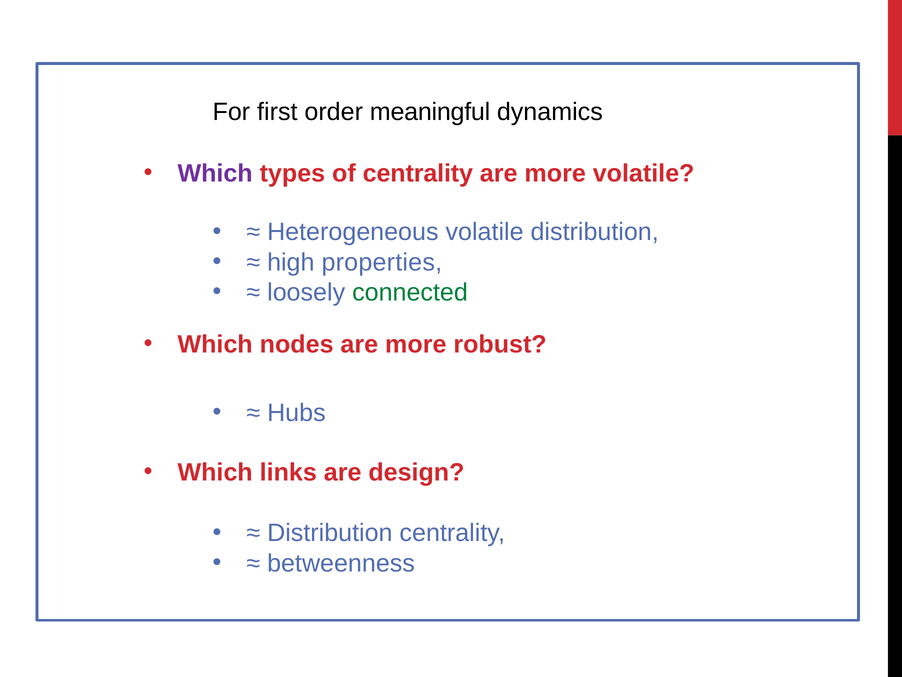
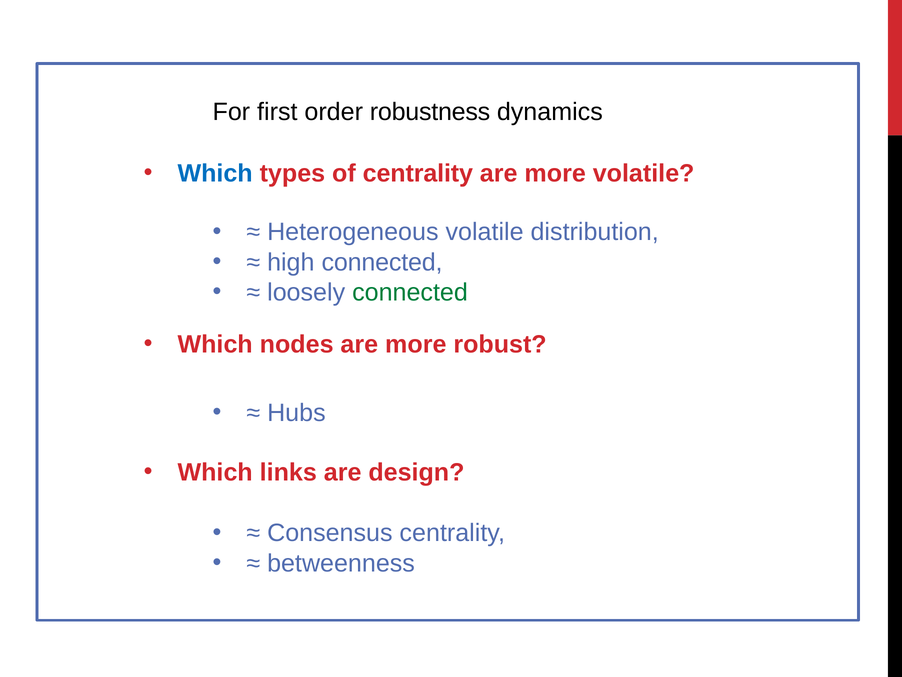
meaningful: meaningful -> robustness (430, 112)
Which colour: purple -> blue (215, 173)
high properties: properties -> connected (382, 262)
Distribution: Distribution -> Consensus (330, 533)
